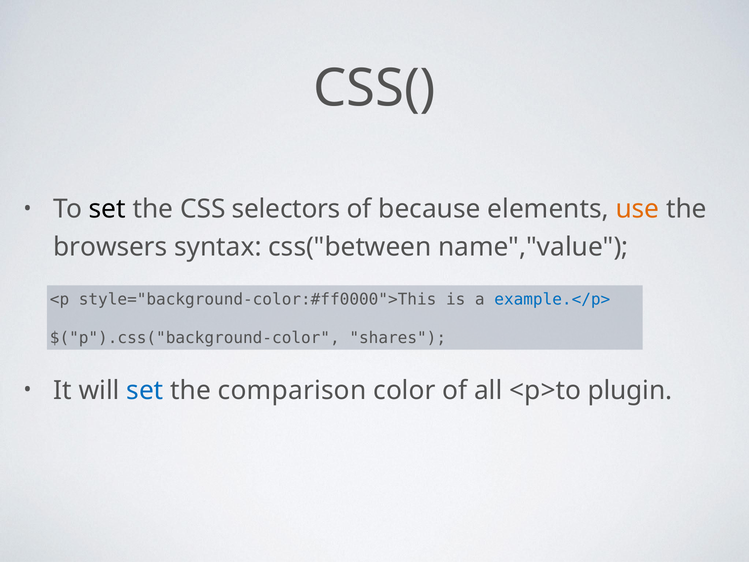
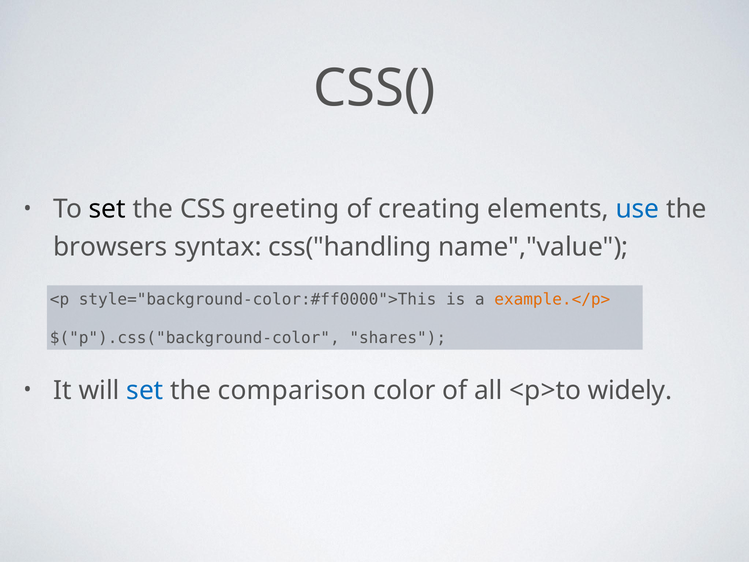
selectors: selectors -> greeting (286, 209)
because: because -> creating (429, 209)
use colour: orange -> blue (637, 209)
css("between: css("between -> css("handling (350, 247)
example.</p> colour: blue -> orange (552, 299)
plugin: plugin -> widely (630, 390)
